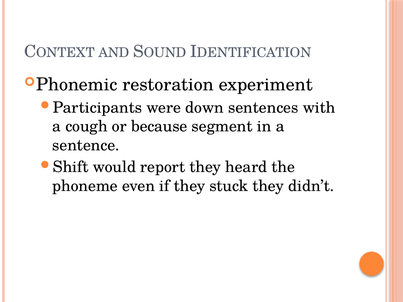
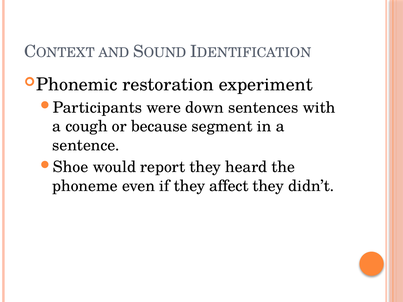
Shift: Shift -> Shoe (71, 167)
stuck: stuck -> affect (229, 186)
